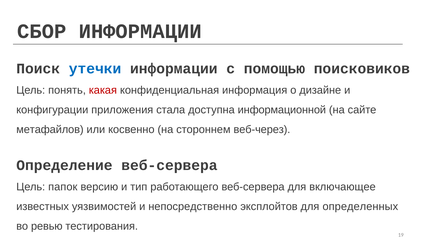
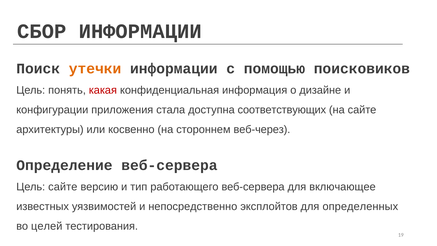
утечки colour: blue -> orange (95, 68)
информационной: информационной -> соответствующих (282, 110)
метафайлов: метафайлов -> архитектуры (50, 129)
Цель папок: папок -> сайте (63, 187)
ревью: ревью -> целей (47, 226)
